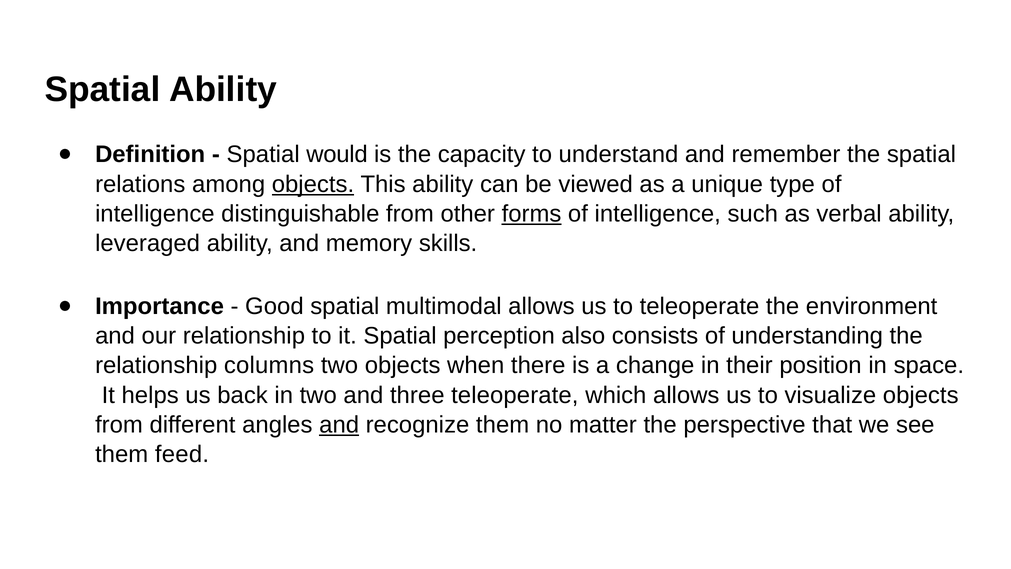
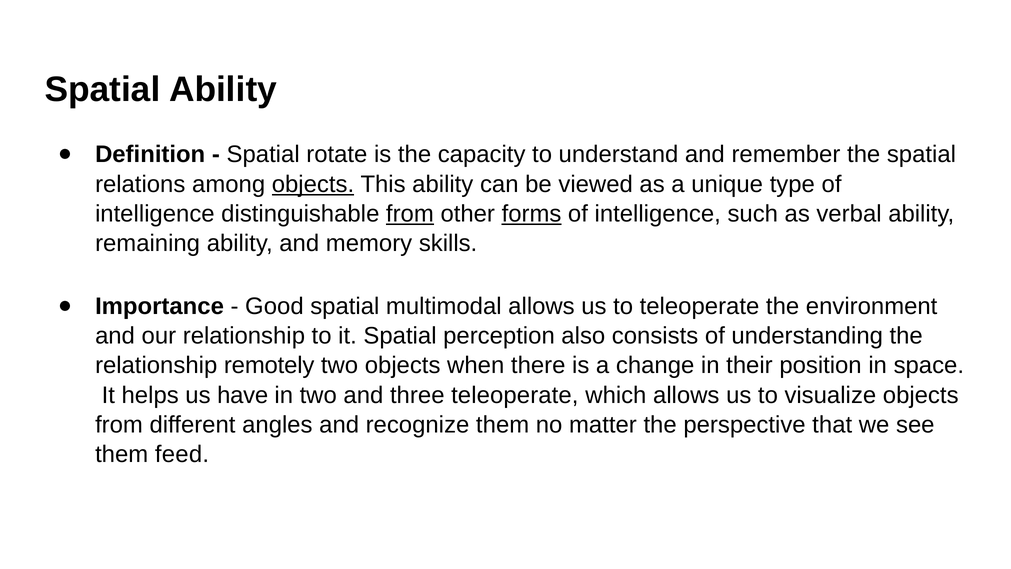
would: would -> rotate (337, 155)
from underline: none -> present (410, 214)
leveraged: leveraged -> remaining (148, 243)
columns: columns -> remotely (269, 365)
back: back -> have (243, 395)
and underline: present -> none (339, 425)
